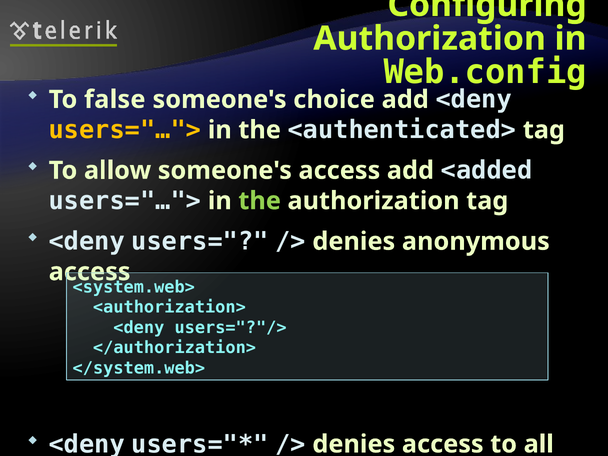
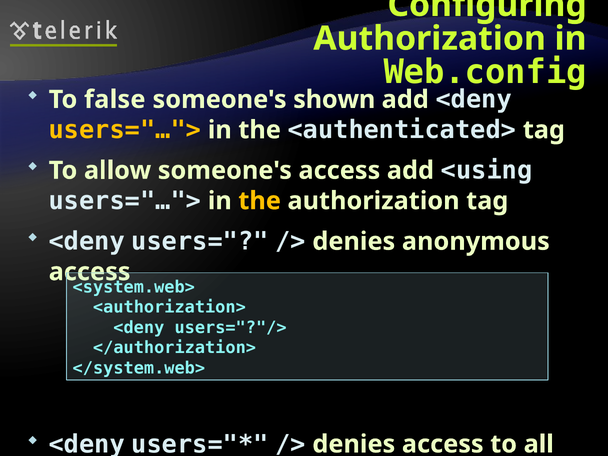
choice: choice -> shown (334, 100)
<added: <added -> <using (487, 170)
the colour: light green -> yellow (260, 201)
